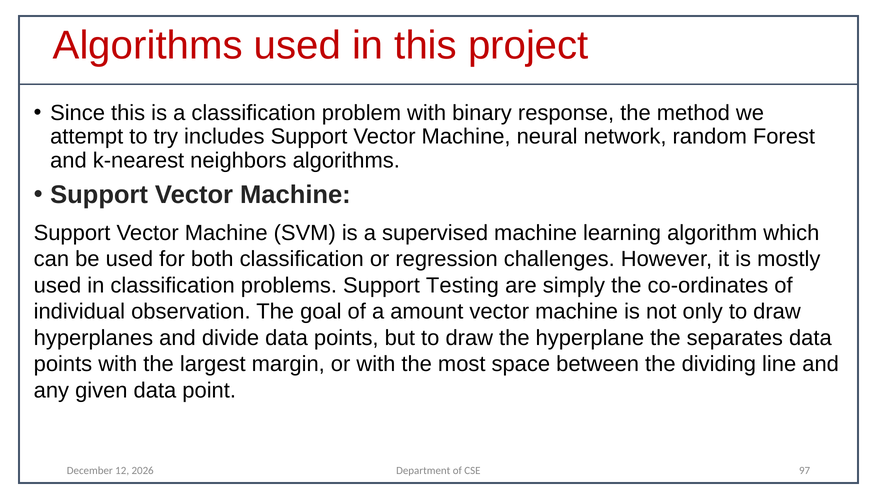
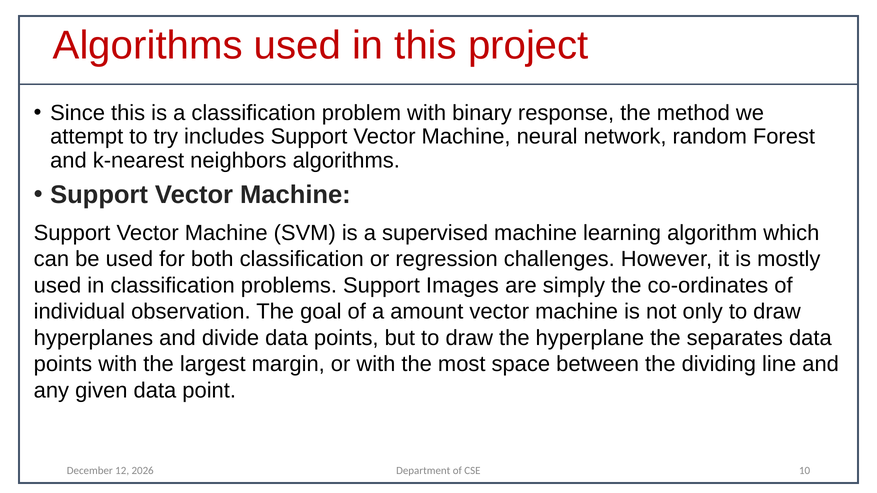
Testing: Testing -> Images (462, 286)
97: 97 -> 10 (805, 471)
